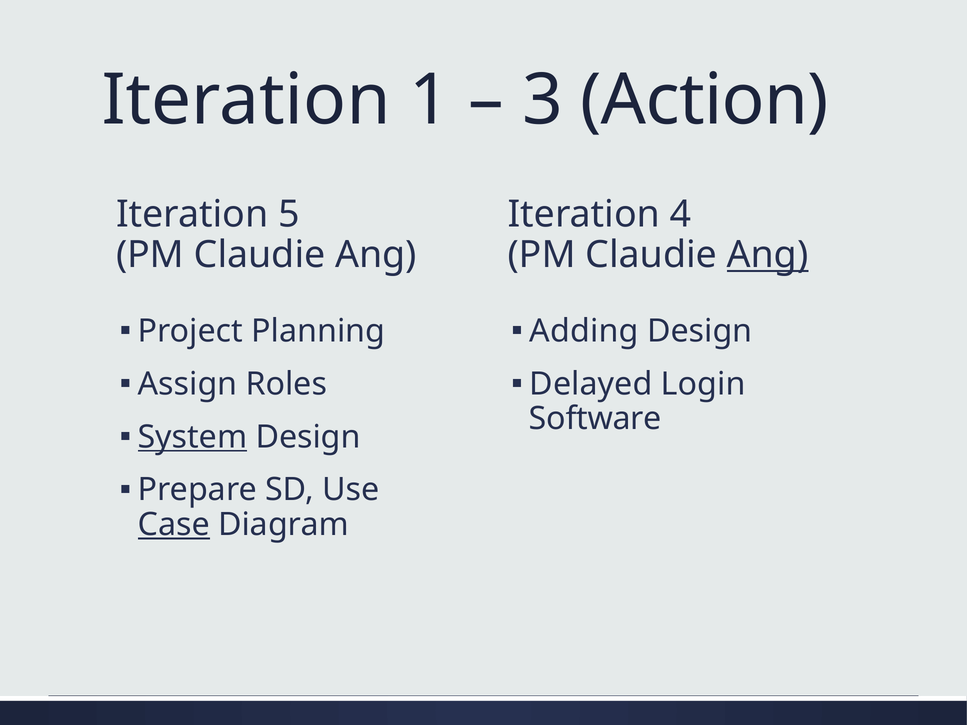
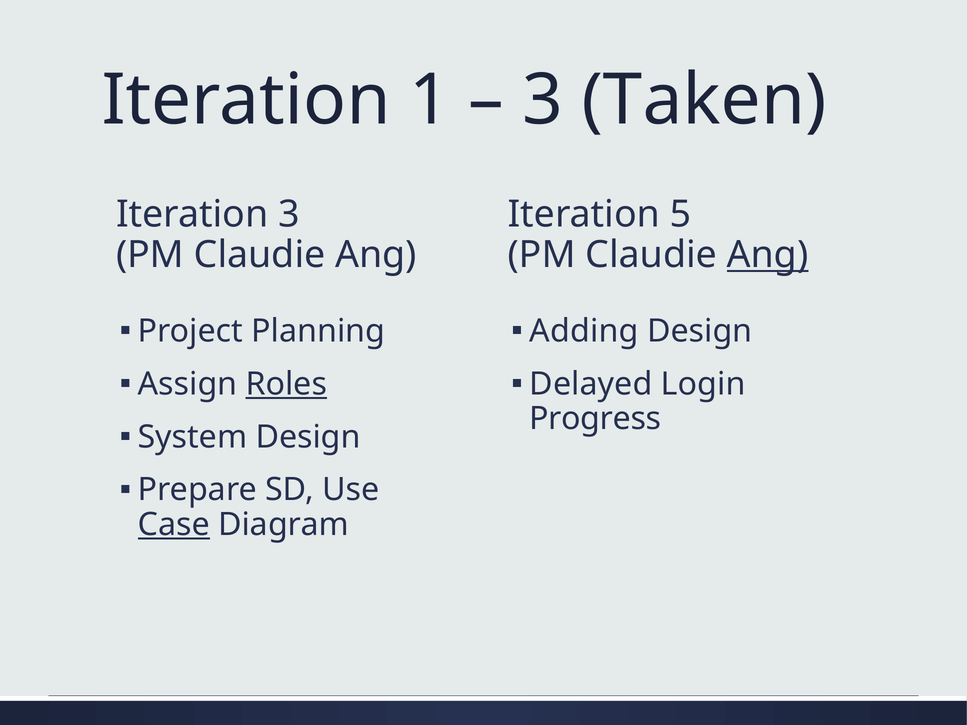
Action: Action -> Taken (704, 100)
Iteration 5: 5 -> 3 (289, 214)
4: 4 -> 5 (680, 214)
Roles underline: none -> present (286, 384)
Software: Software -> Progress (595, 419)
System underline: present -> none (193, 437)
